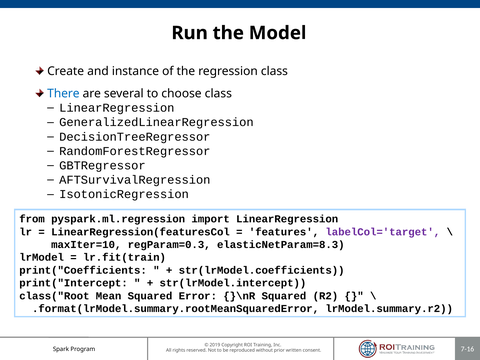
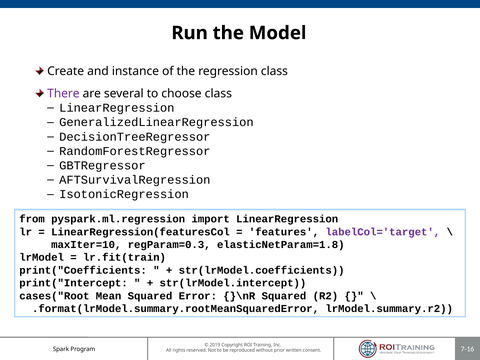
There colour: blue -> purple (63, 94)
elasticNetParam=8.3: elasticNetParam=8.3 -> elasticNetParam=1.8 (281, 245)
class("Root: class("Root -> cases("Root (54, 296)
